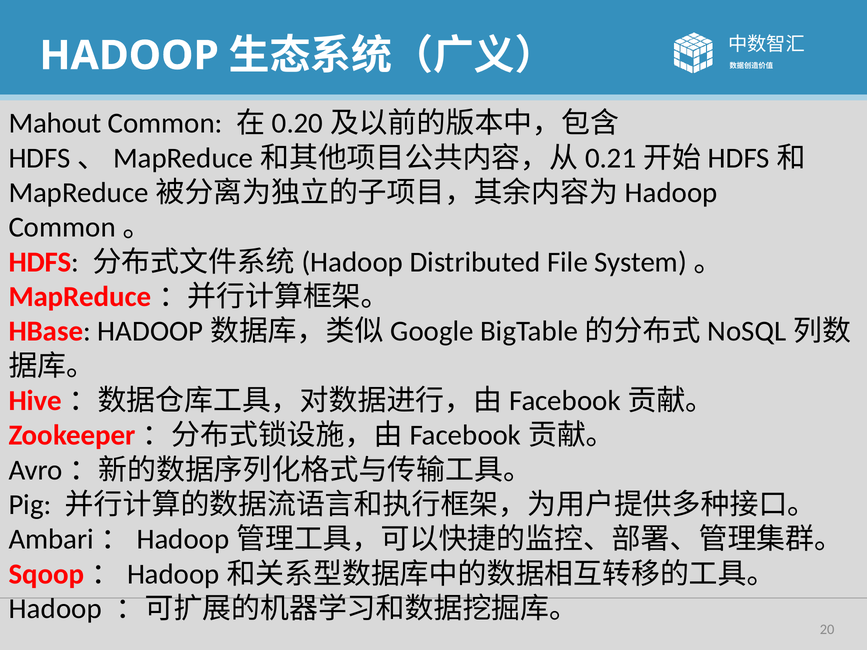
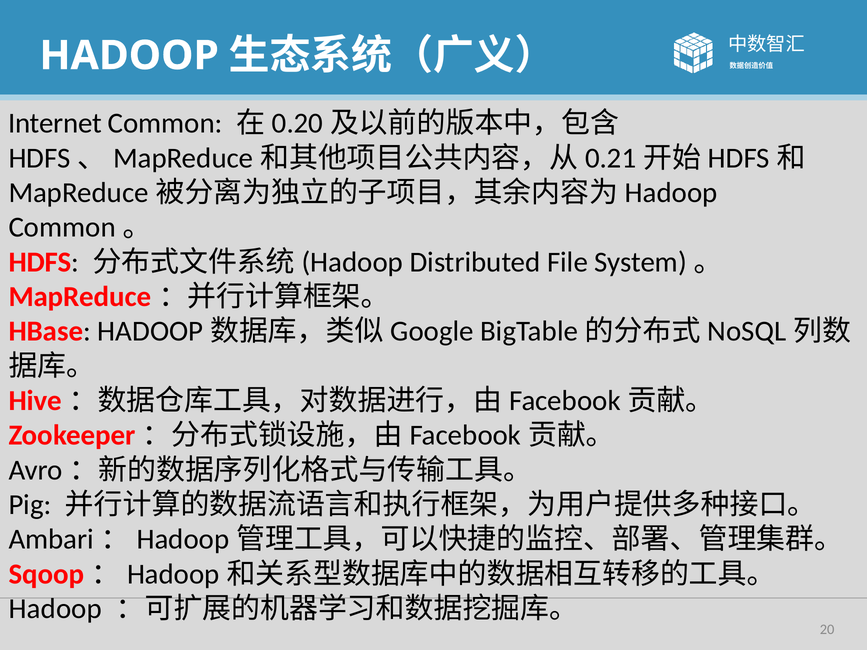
Mahout: Mahout -> Internet (55, 123)
